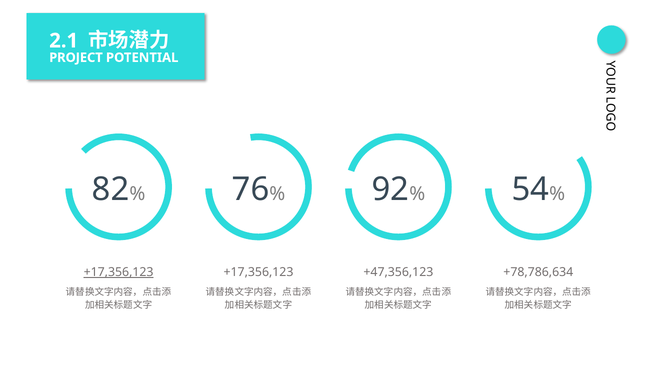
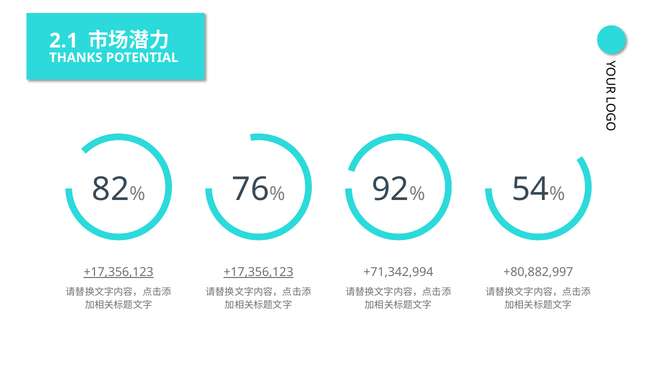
PROJECT: PROJECT -> THANKS (76, 58)
+17,356,123 underline: none -> present (259, 272)
+47,356,123: +47,356,123 -> +71,342,994 (398, 272)
+78,786,634: +78,786,634 -> +80,882,997 (538, 272)
